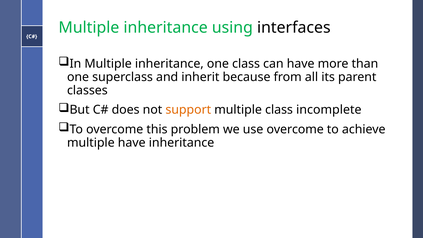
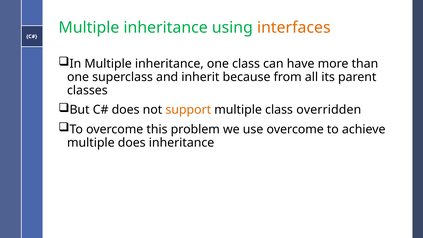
interfaces colour: black -> orange (294, 28)
incomplete: incomplete -> overridden (329, 110)
multiple have: have -> does (132, 143)
